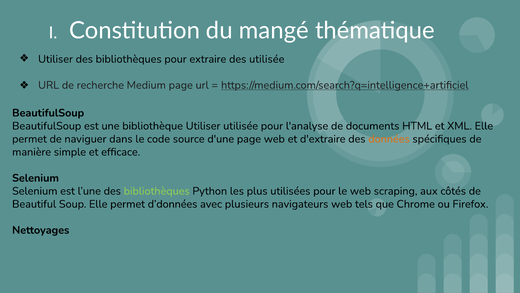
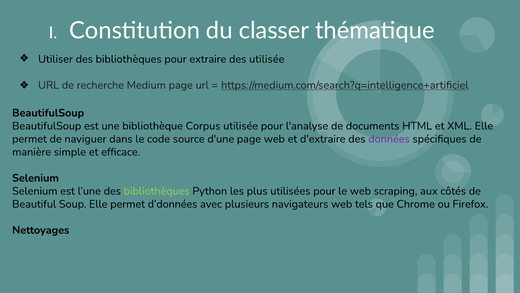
mangé: mangé -> classer (274, 31)
bibliothèque Utiliser: Utiliser -> Corpus (203, 126)
données colour: orange -> purple (389, 139)
